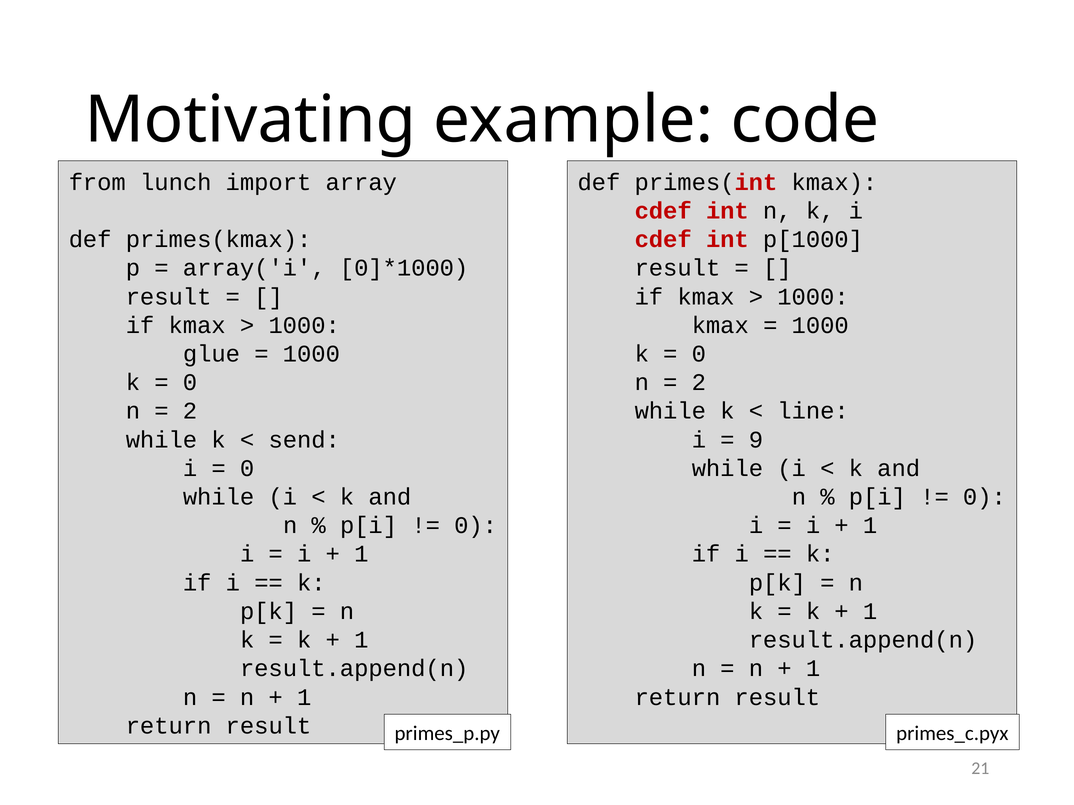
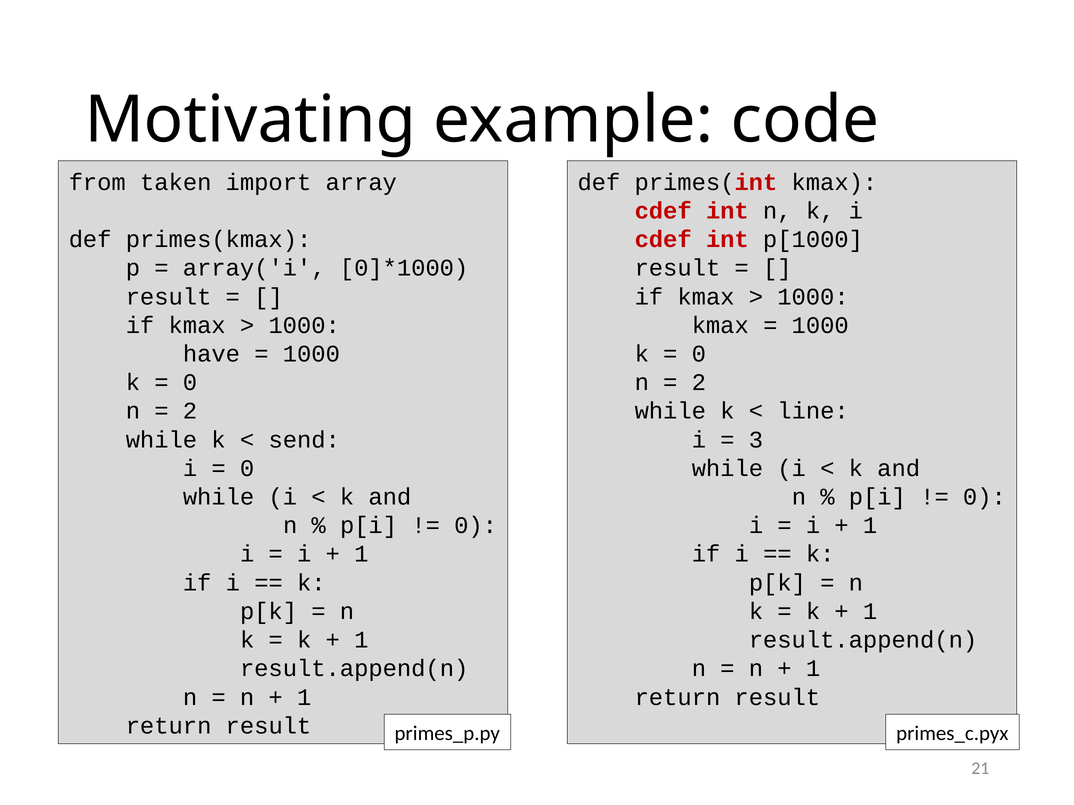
lunch: lunch -> taken (176, 182)
glue: glue -> have (212, 354)
9: 9 -> 3 (756, 440)
